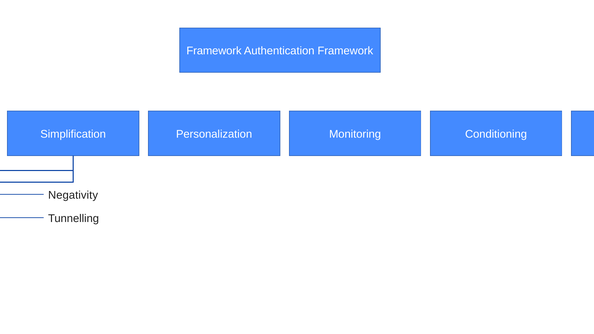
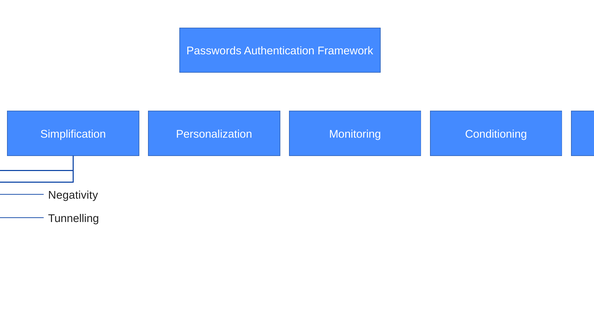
Framework: Framework -> Passwords (214, 51)
